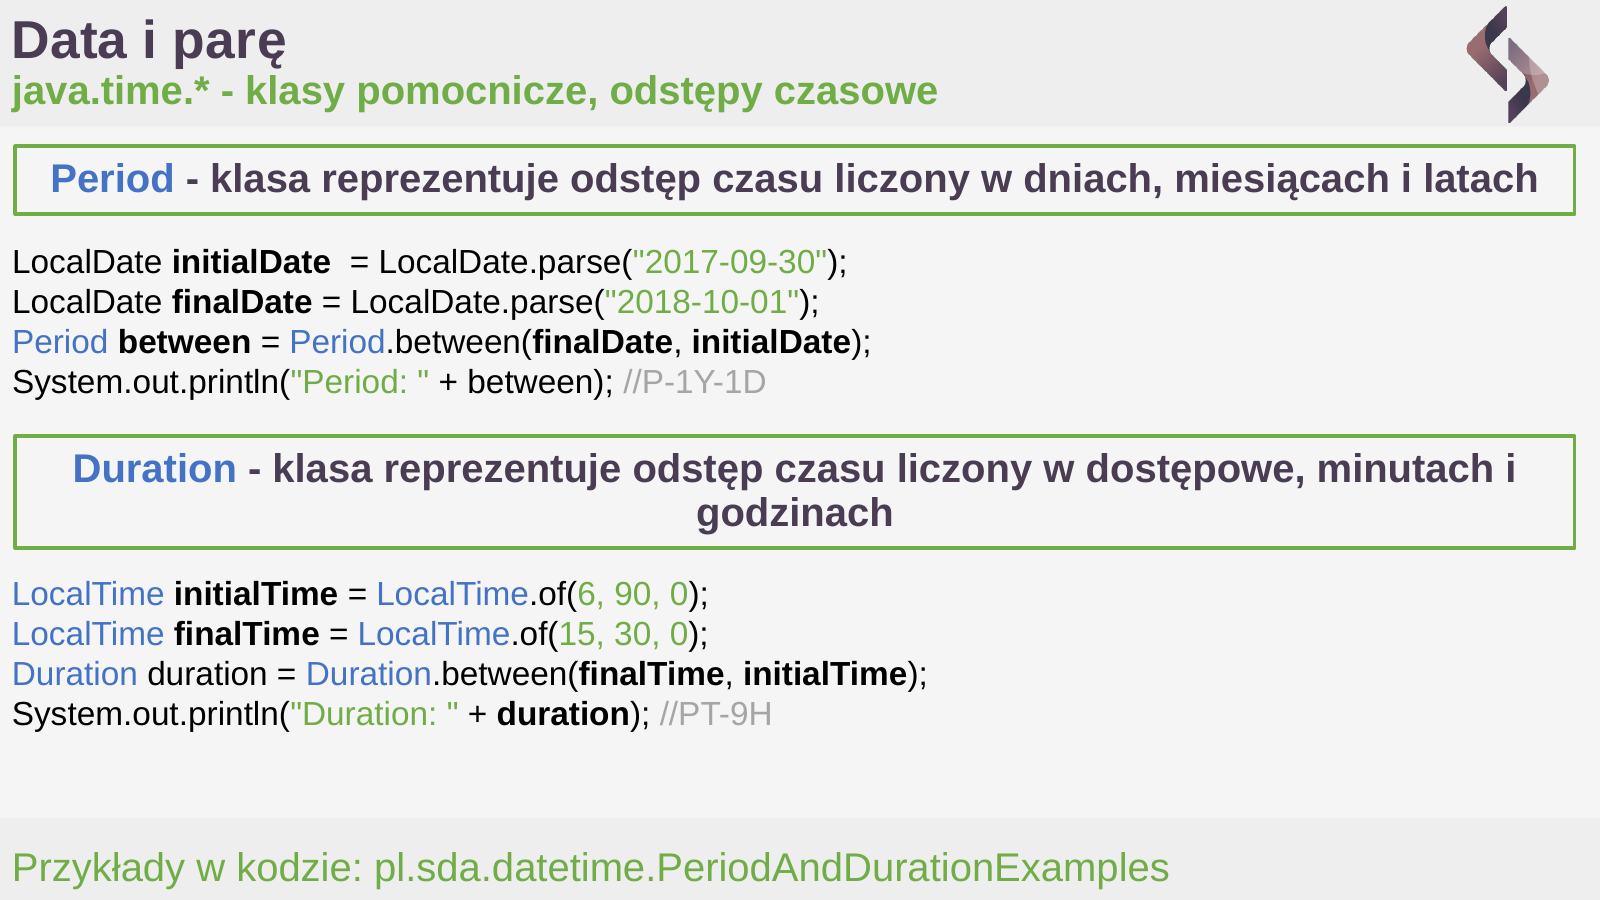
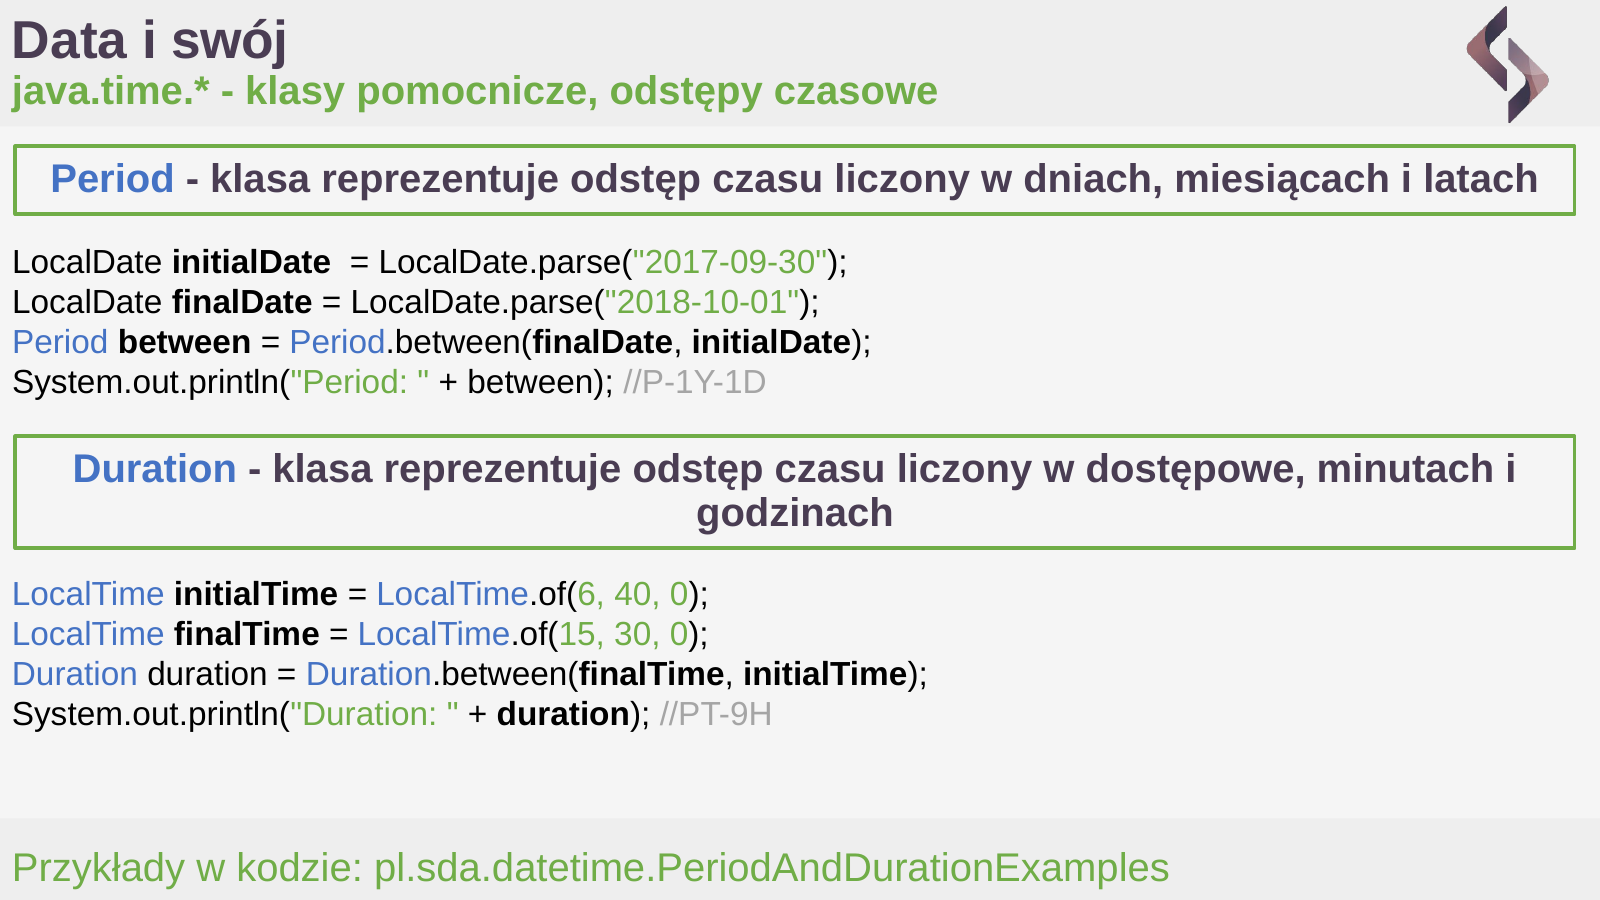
parę: parę -> swój (230, 41)
90: 90 -> 40 (637, 595)
